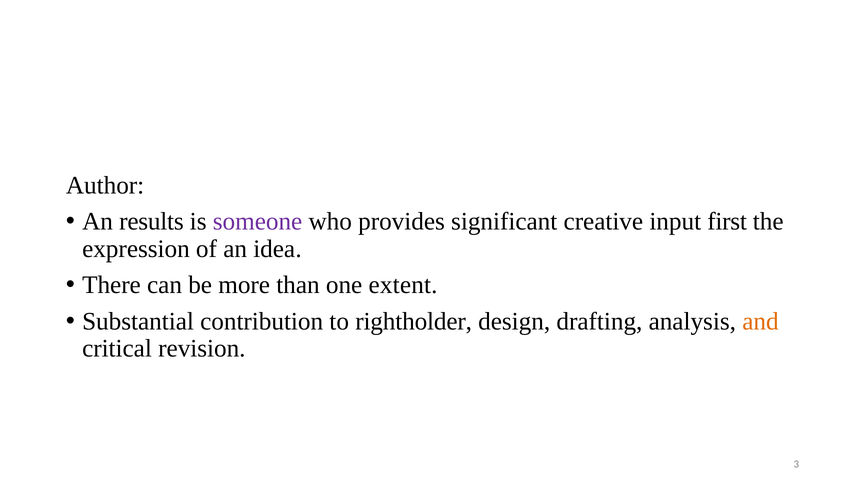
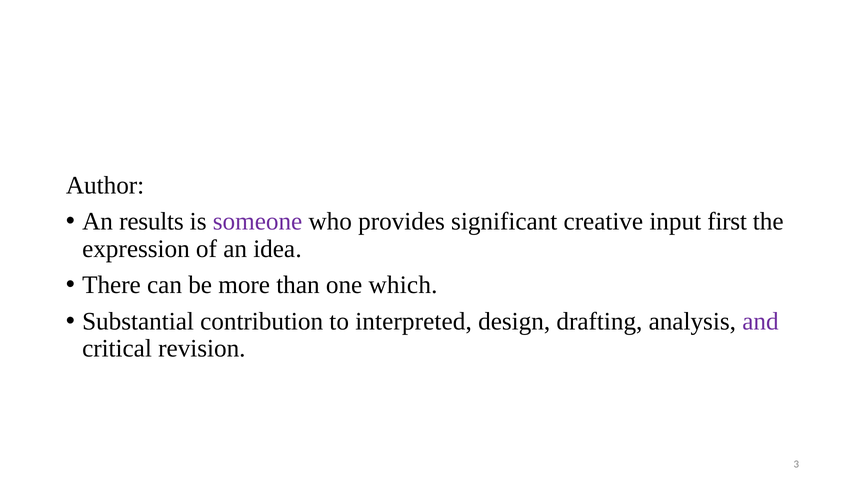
extent: extent -> which (403, 285)
rightholder: rightholder -> interpreted (414, 322)
and colour: orange -> purple (760, 322)
